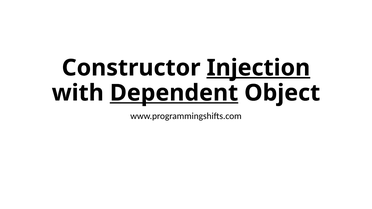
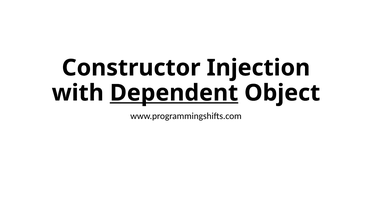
Injection underline: present -> none (258, 68)
